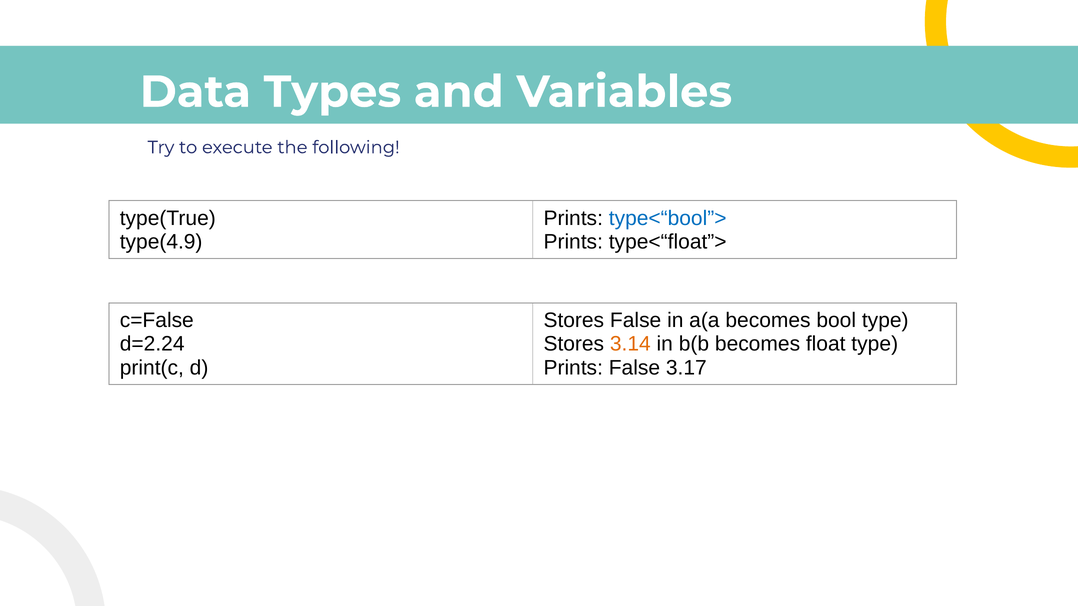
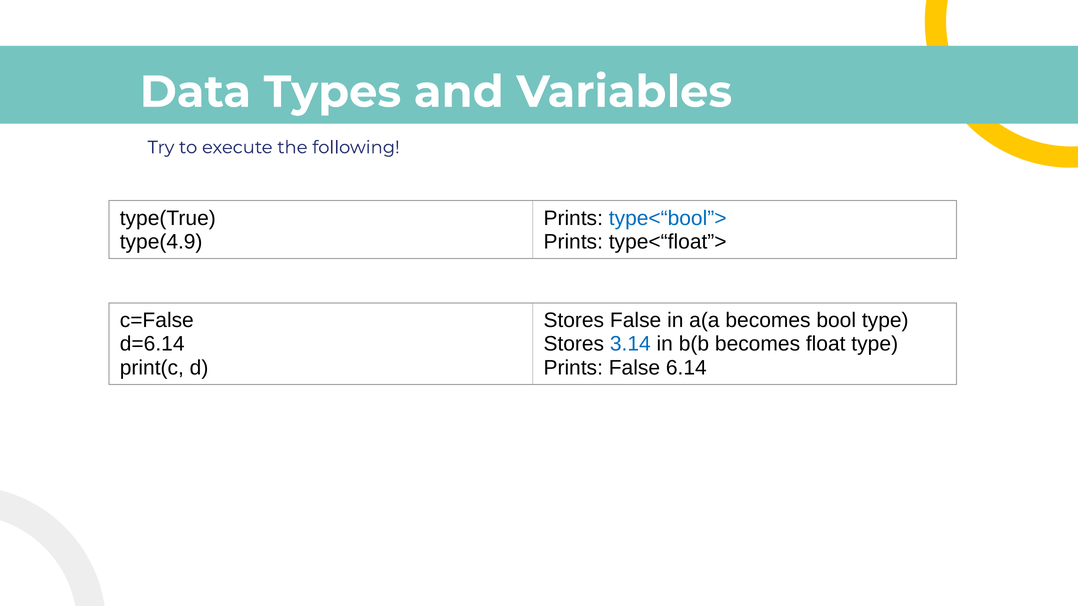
d=2.24: d=2.24 -> d=6.14 (152, 344)
3.14 colour: orange -> blue (630, 344)
3.17: 3.17 -> 6.14 (686, 368)
